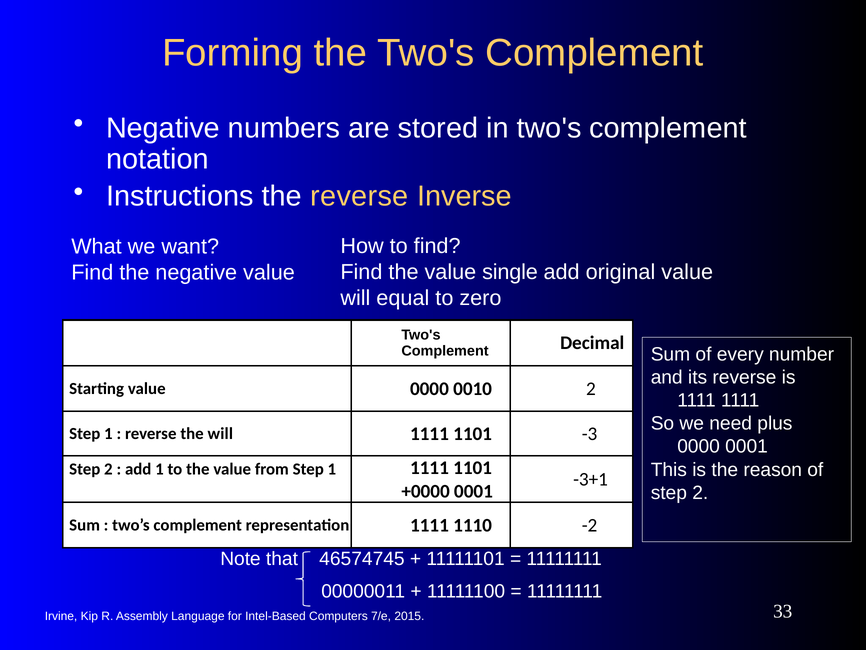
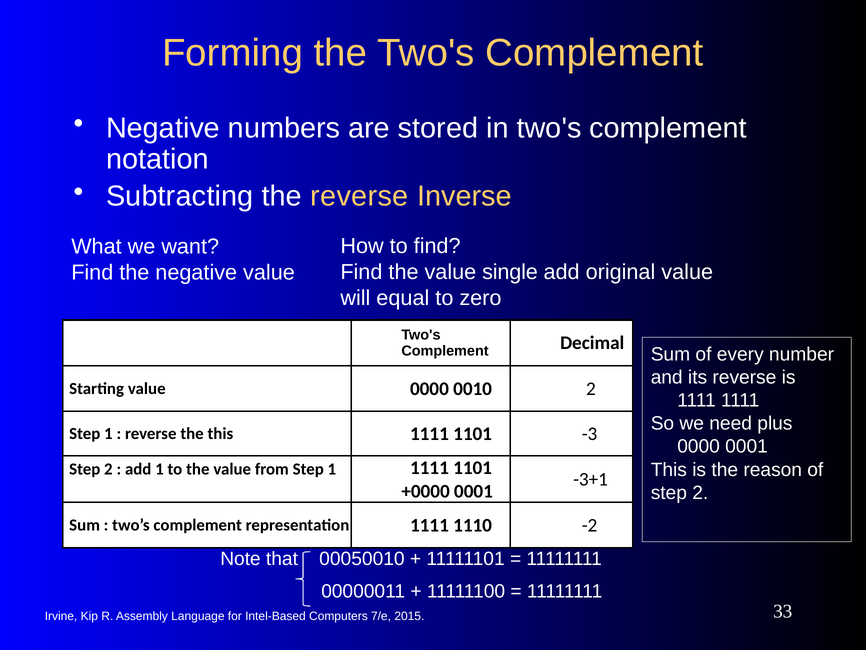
Instructions: Instructions -> Subtracting (180, 196)
the will: will -> this (220, 434)
46574745: 46574745 -> 00050010 (362, 558)
